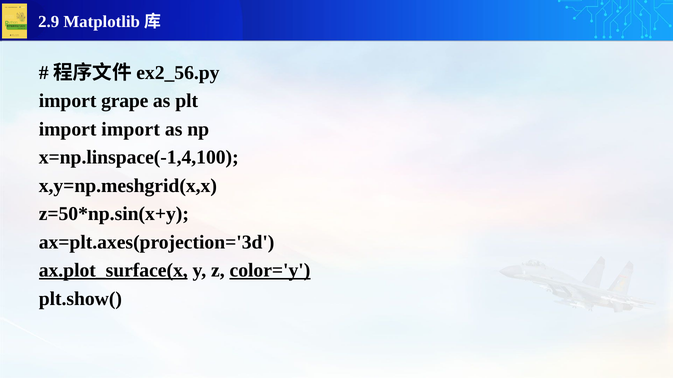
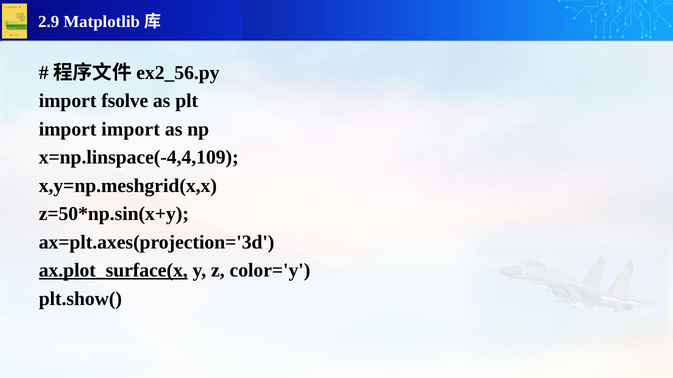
grape: grape -> fsolve (125, 101)
x=np.linspace(-1,4,100: x=np.linspace(-1,4,100 -> x=np.linspace(-4,4,109 (139, 158)
color='y underline: present -> none (270, 271)
